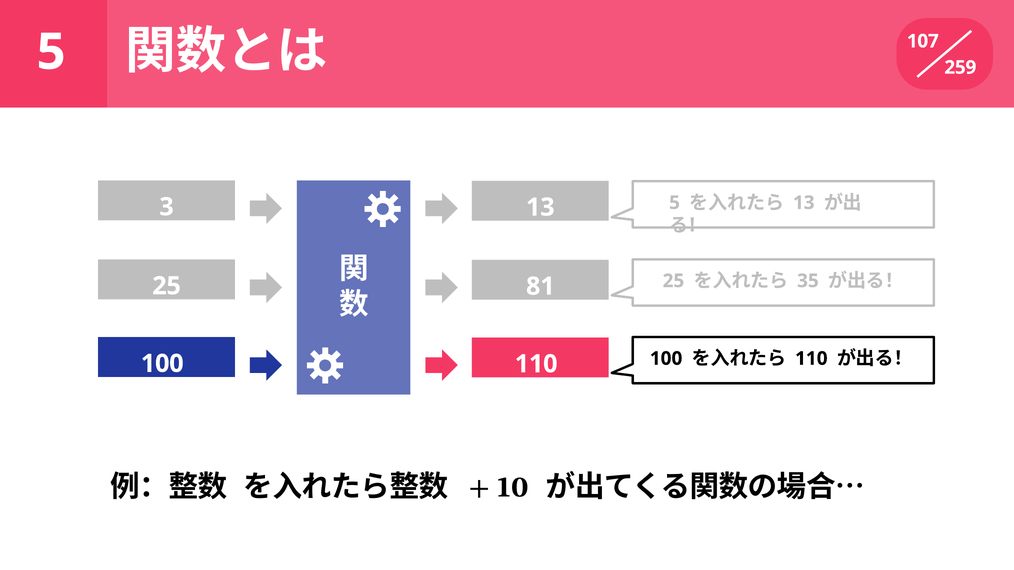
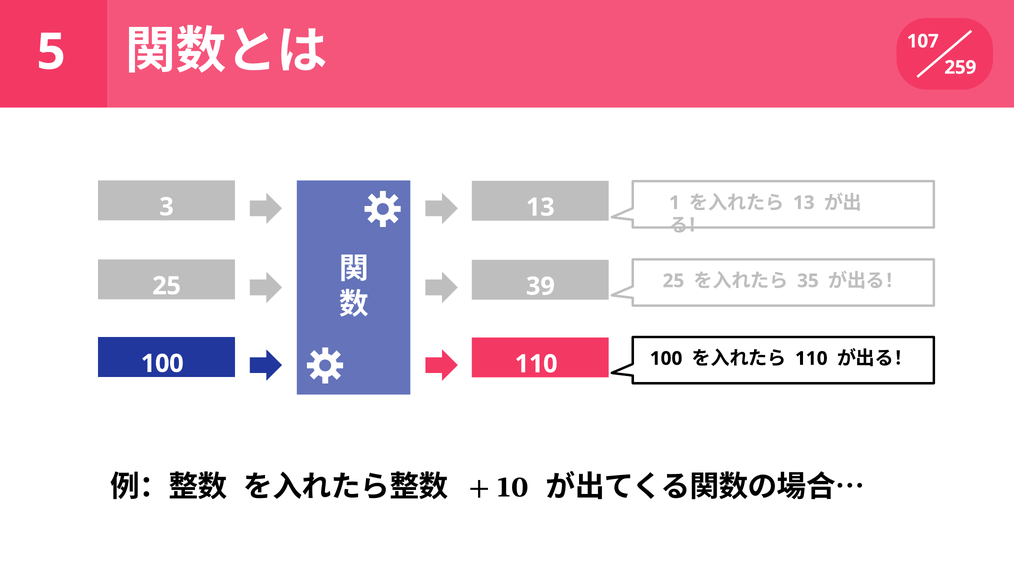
13 5: 5 -> 1 (675, 203)
81: 81 -> 39 (540, 287)
